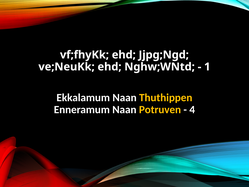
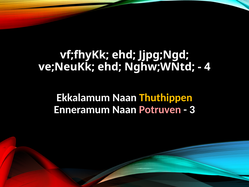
1: 1 -> 4 (207, 67)
Potruven colour: yellow -> pink (160, 109)
4: 4 -> 3 (192, 109)
